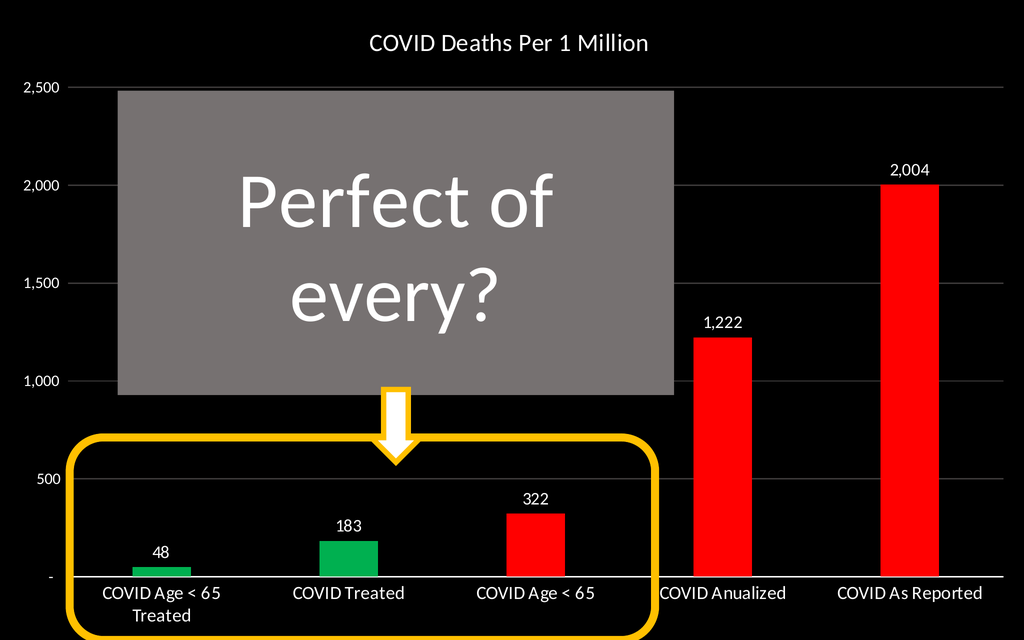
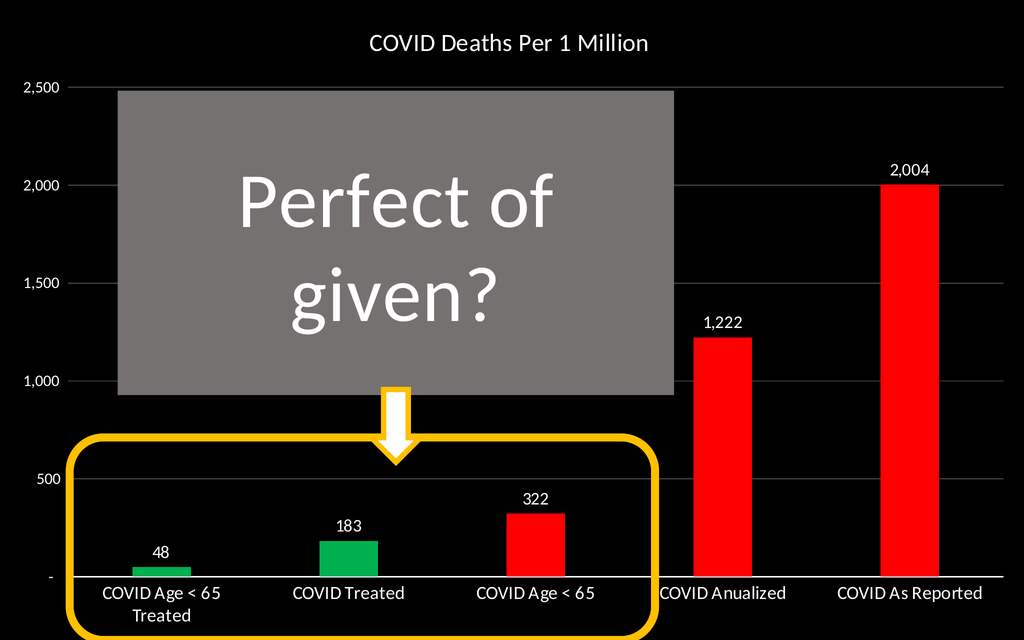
every: every -> given (395, 295)
